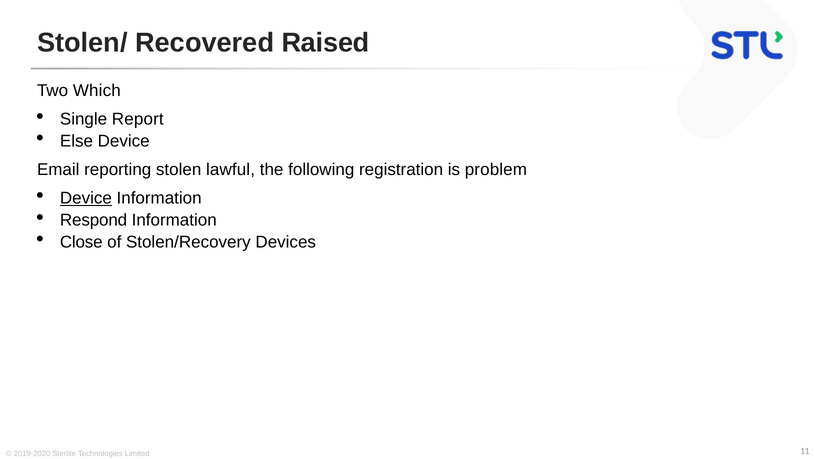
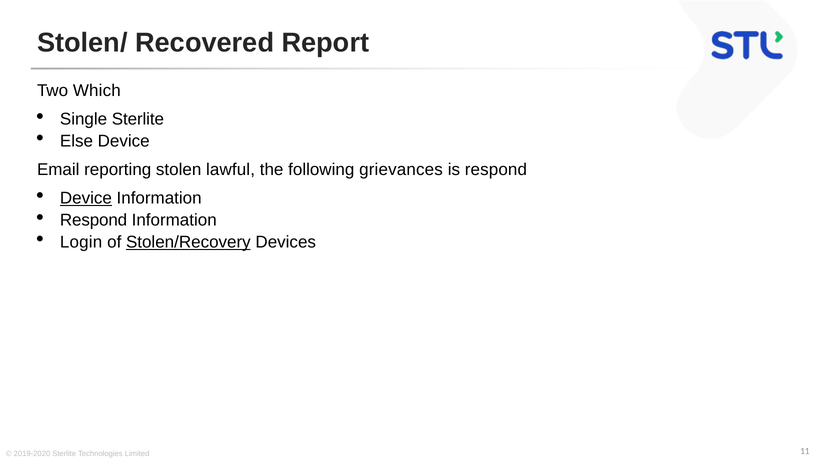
Raised: Raised -> Report (325, 43)
Single Report: Report -> Sterlite (138, 119)
registration: registration -> grievances (401, 170)
is problem: problem -> respond (496, 170)
Close: Close -> Login (81, 242)
Stolen/Recovery underline: none -> present (188, 242)
